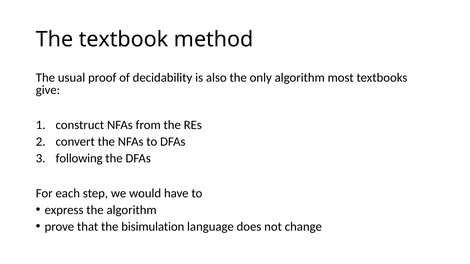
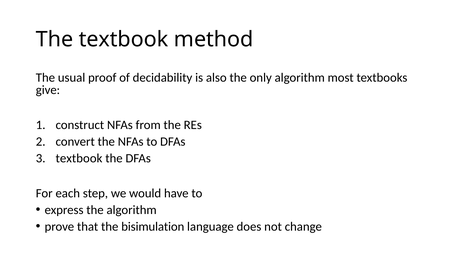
following: following -> textbook (79, 159)
